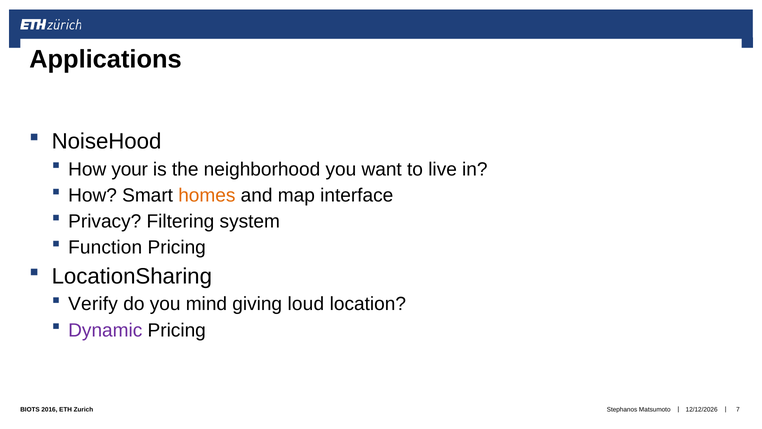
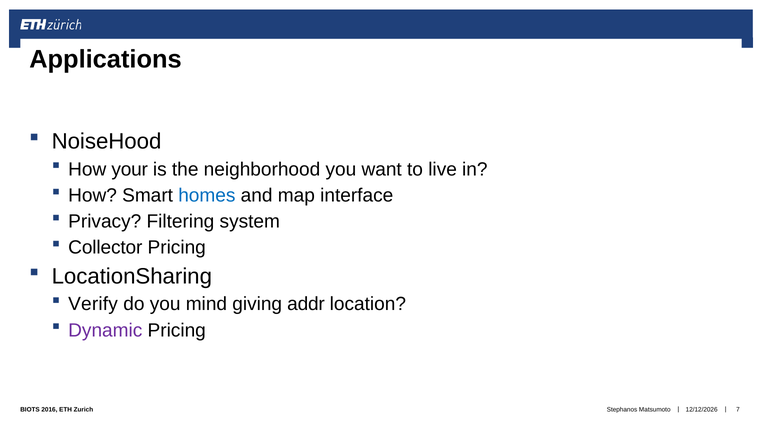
homes colour: orange -> blue (207, 195)
Function: Function -> Collector (105, 247)
loud: loud -> addr (306, 304)
